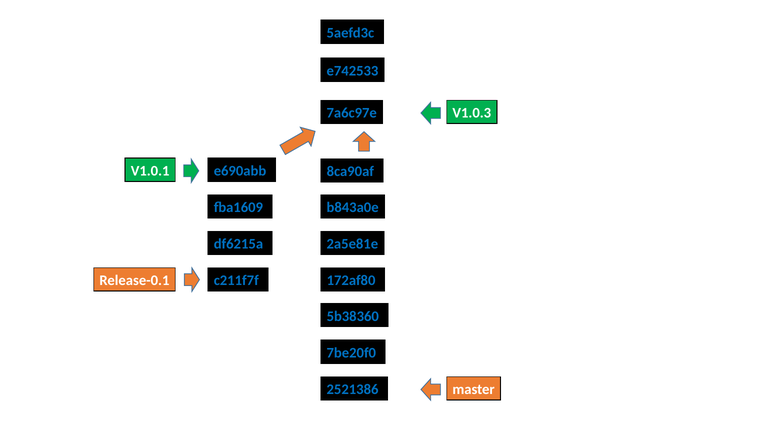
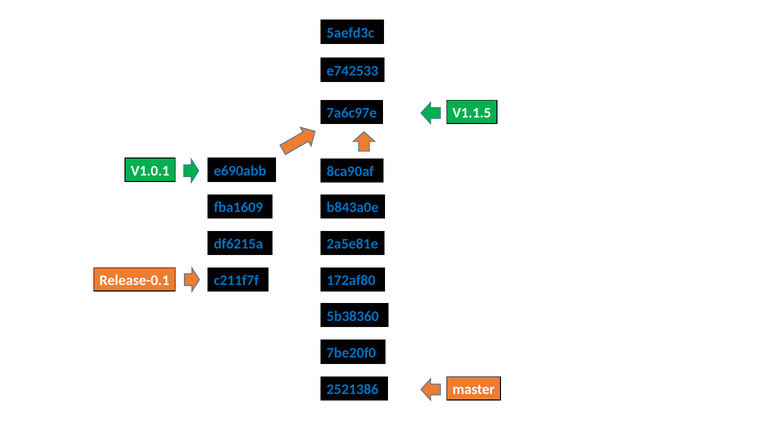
V1.0.3: V1.0.3 -> V1.1.5 (472, 113)
